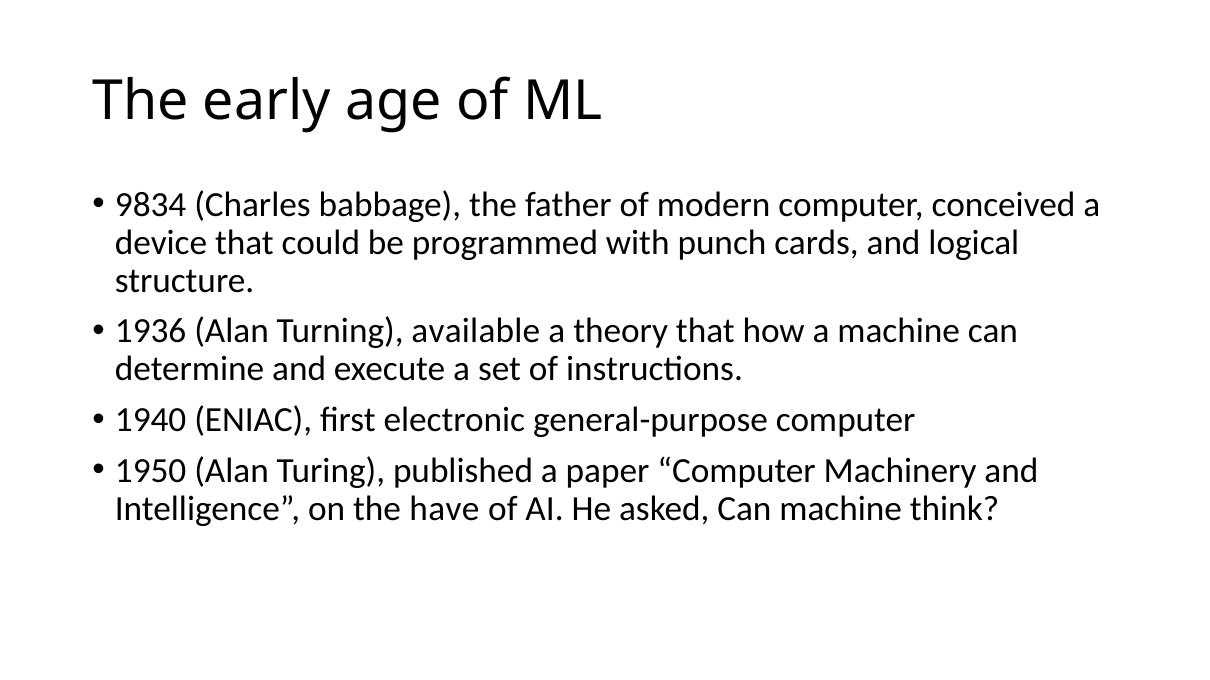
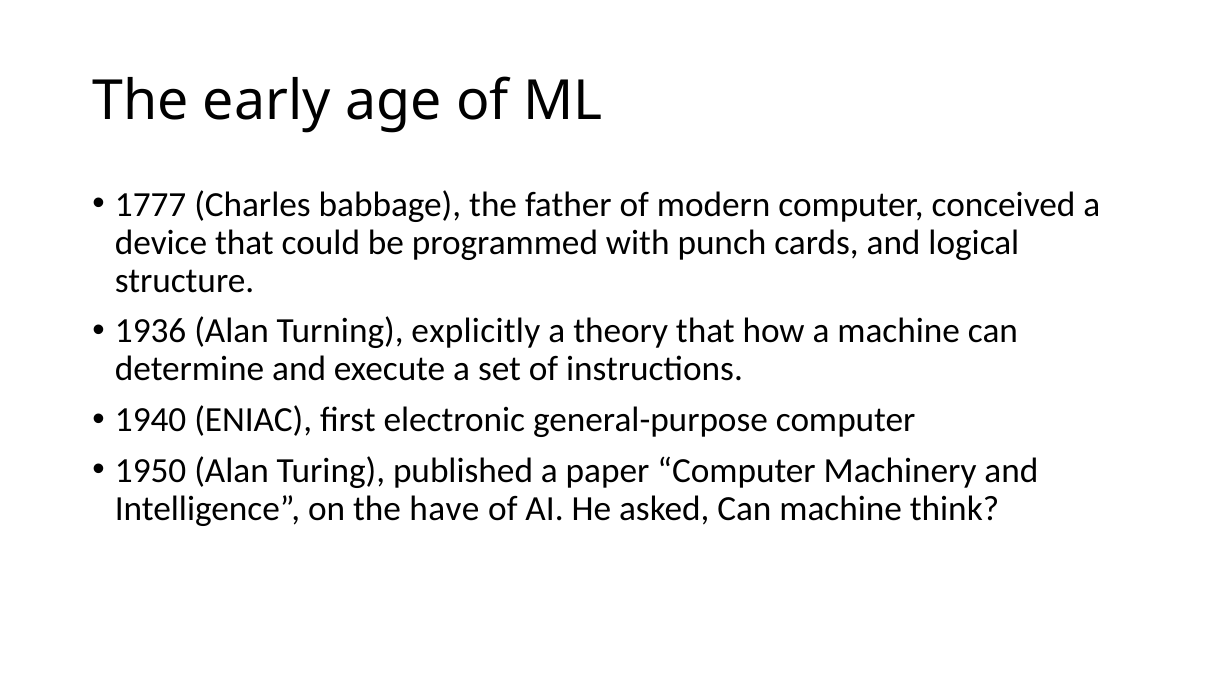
9834: 9834 -> 1777 (151, 205)
available: available -> explicitly (476, 332)
